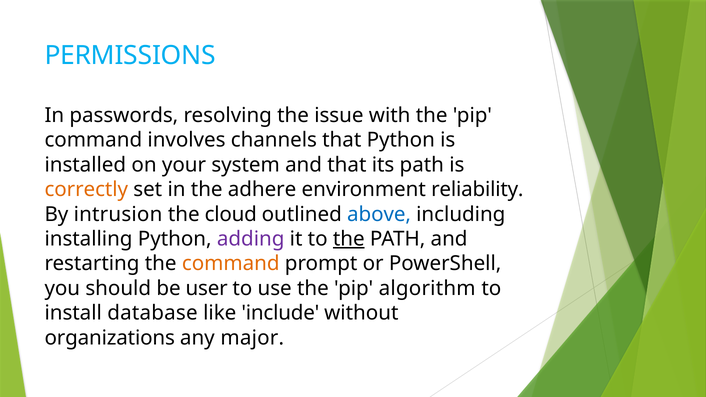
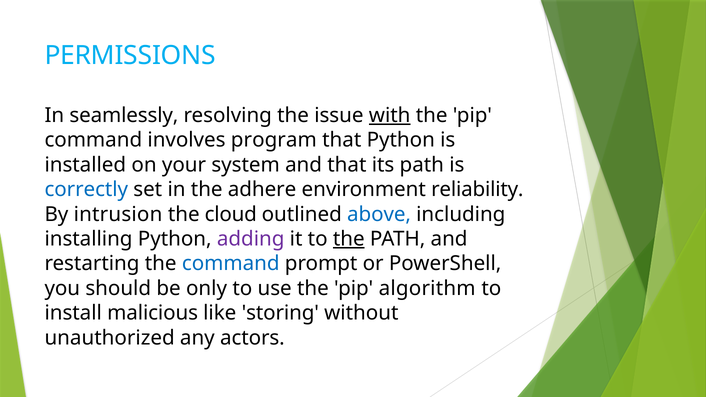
passwords: passwords -> seamlessly (124, 115)
with underline: none -> present (390, 115)
channels: channels -> program (274, 140)
correctly colour: orange -> blue (86, 190)
command colour: orange -> blue (231, 264)
user: user -> only (207, 288)
database: database -> malicious (153, 313)
include: include -> storing (280, 313)
organizations: organizations -> unauthorized (110, 338)
major: major -> actors (252, 338)
